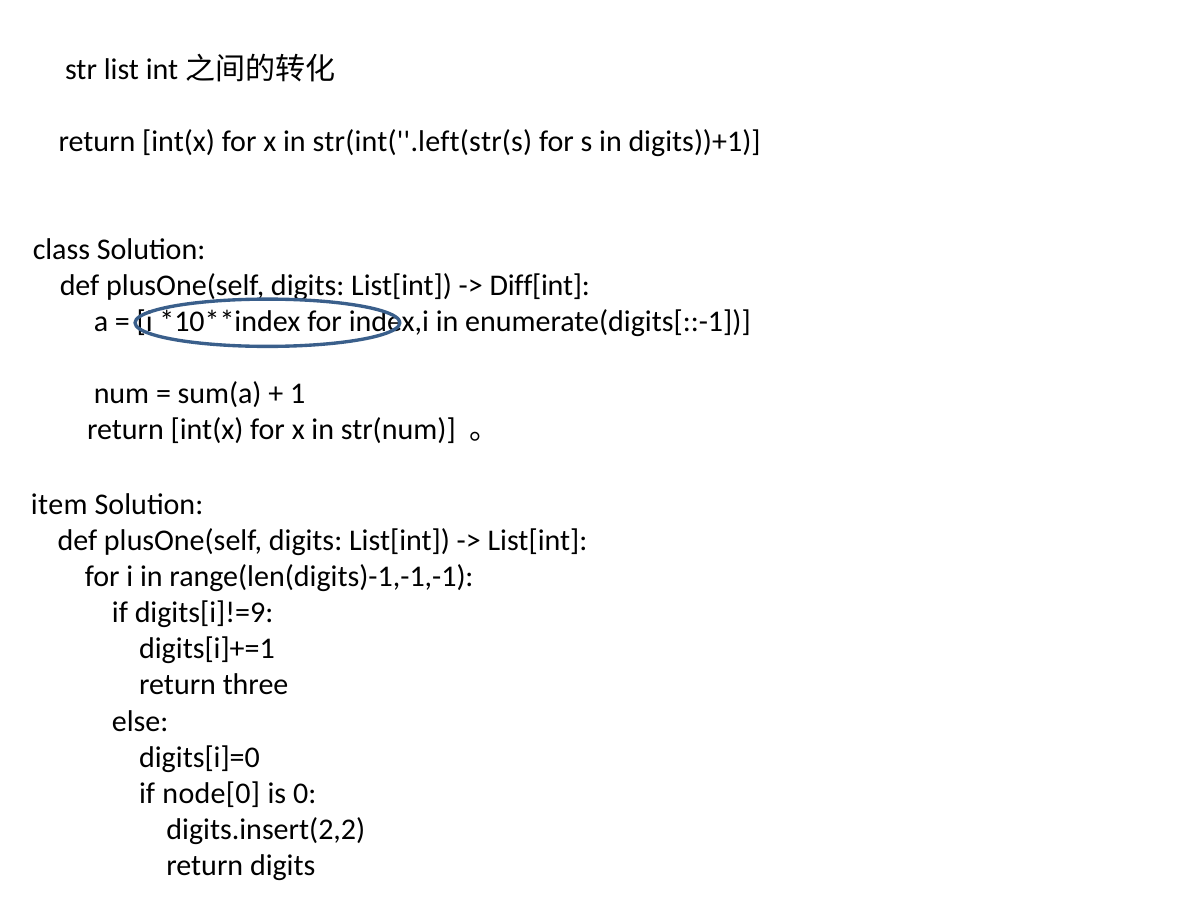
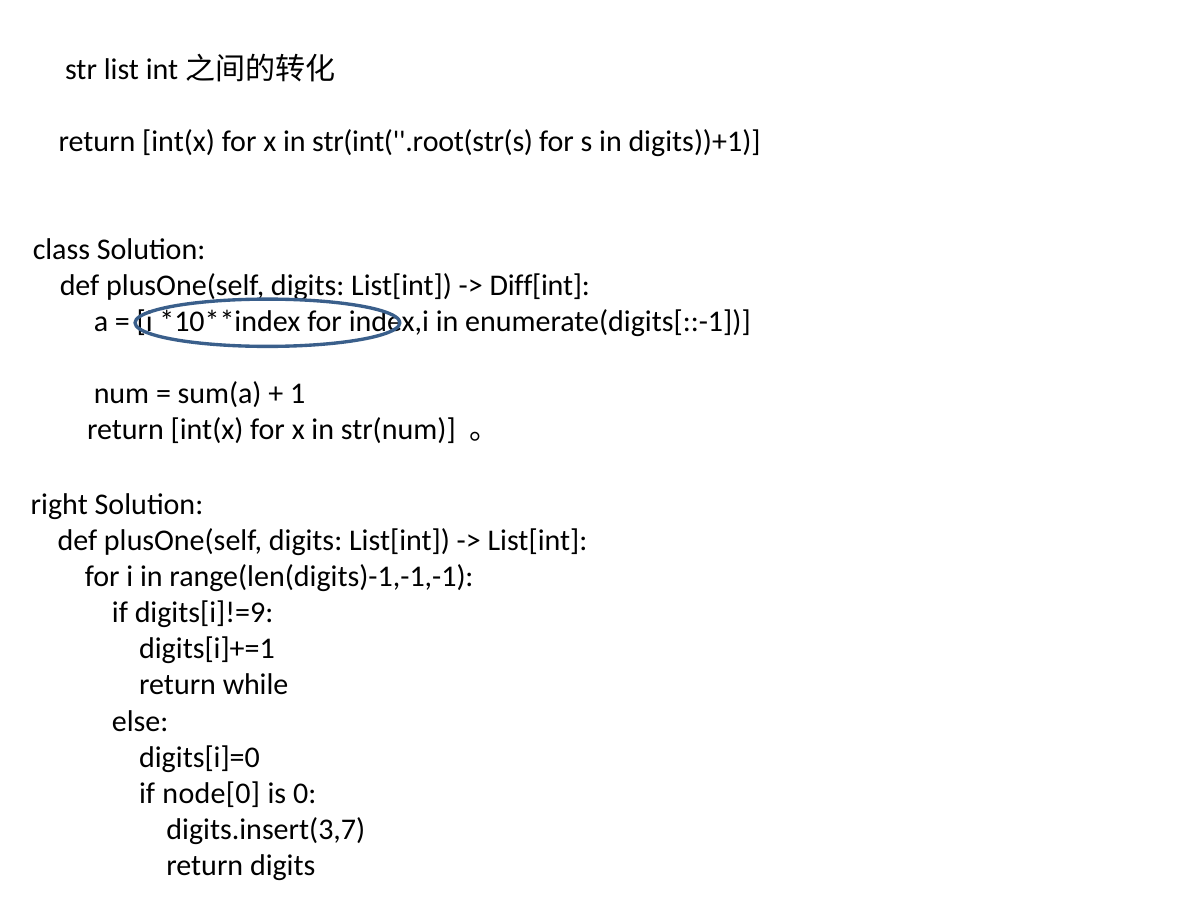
str(int(''.left(str(s: str(int(''.left(str(s -> str(int(''.root(str(s (423, 142)
item: item -> right (59, 505)
three: three -> while (255, 685)
digits.insert(2,2: digits.insert(2,2 -> digits.insert(3,7 (266, 829)
